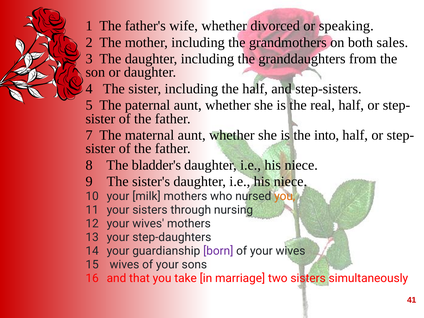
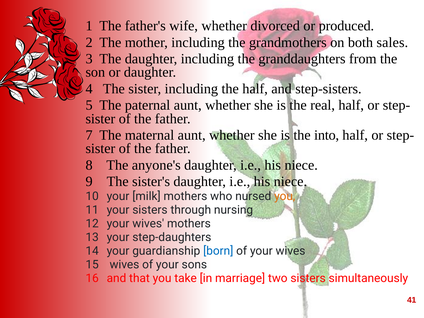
speaking: speaking -> produced (346, 26)
bladder's: bladder's -> anyone's (156, 165)
born colour: purple -> blue (218, 251)
